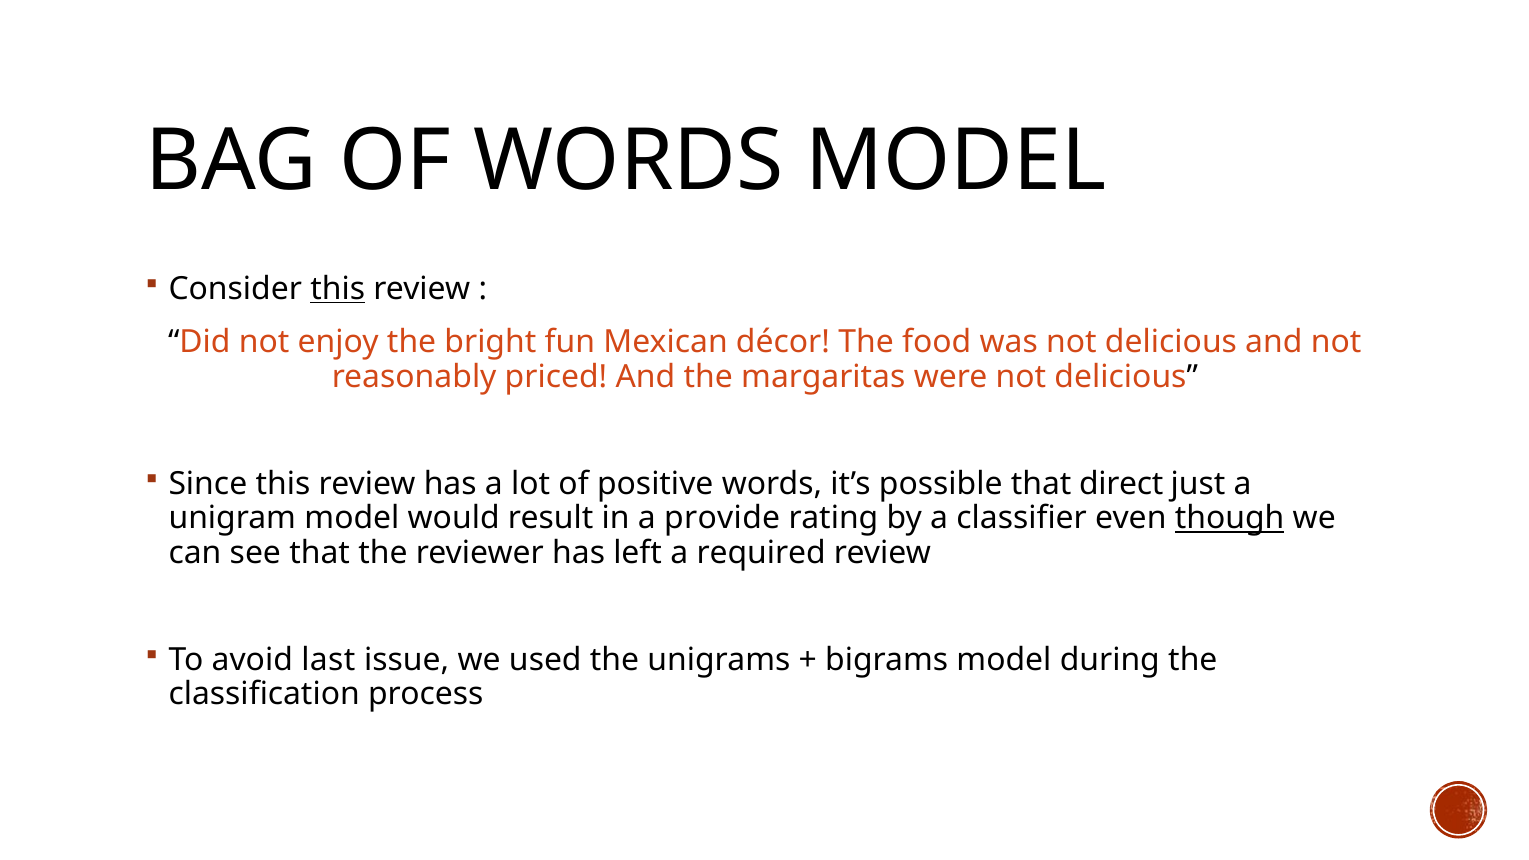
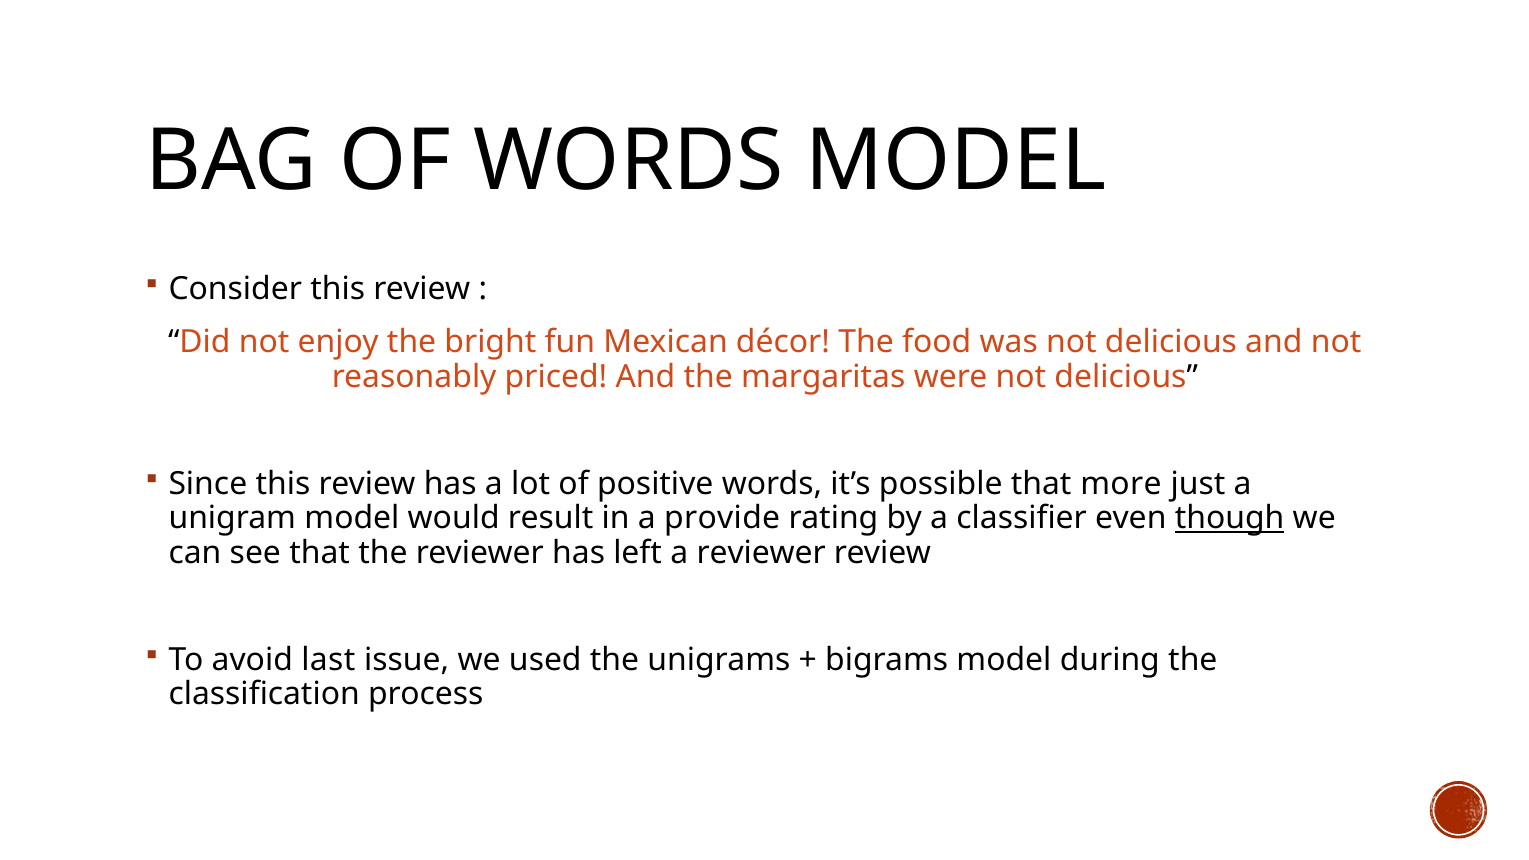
this underline: present -> none (338, 289)
direct: direct -> more (1121, 484)
a required: required -> reviewer (761, 553)
